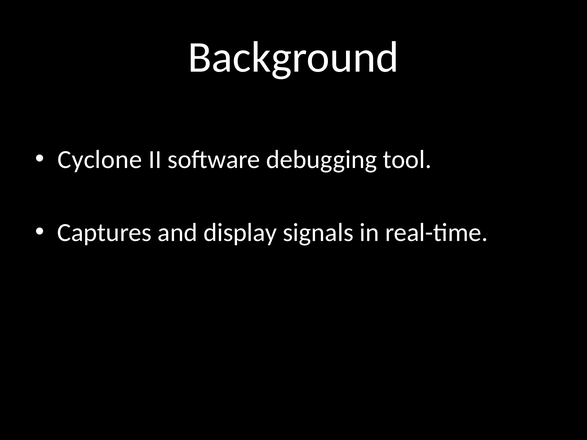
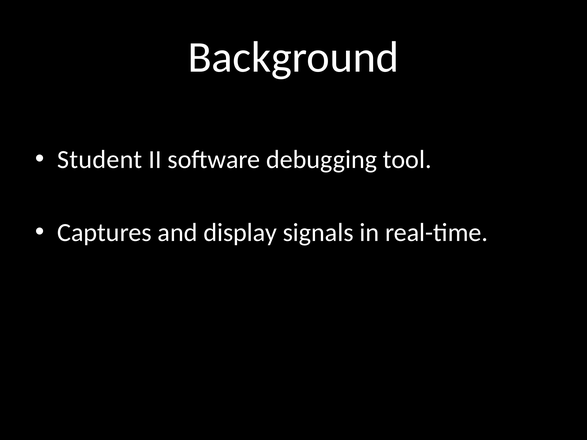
Cyclone: Cyclone -> Student (100, 160)
